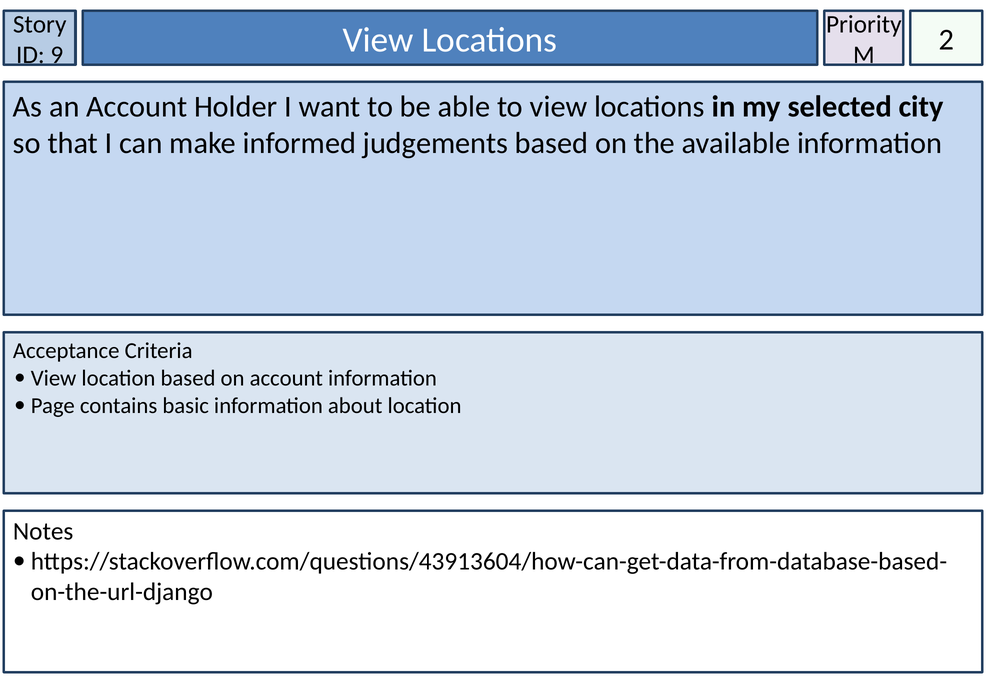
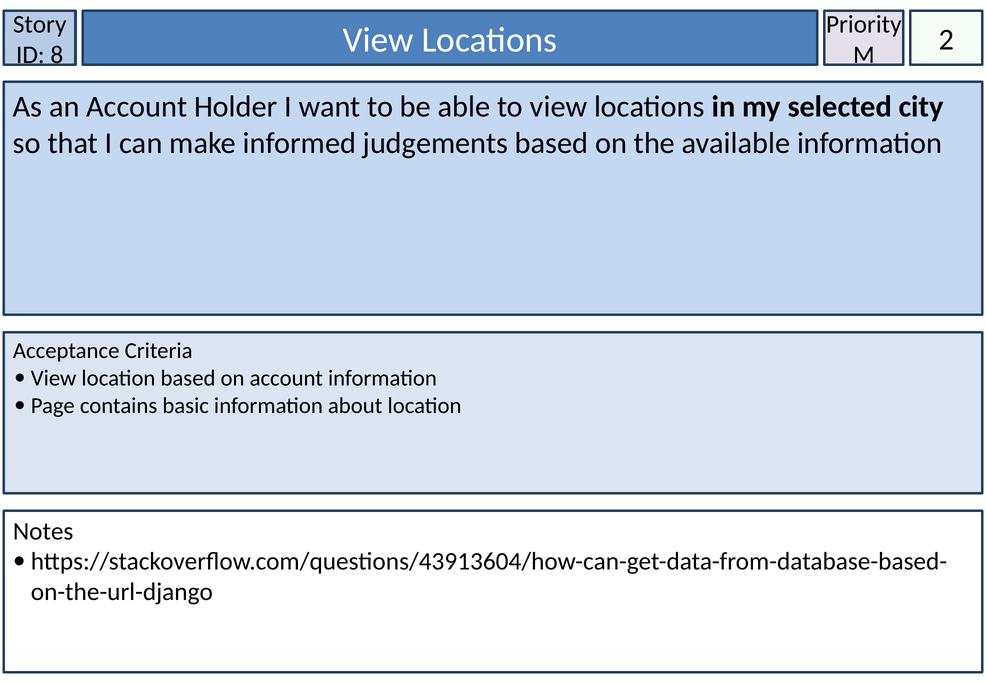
9: 9 -> 8 (57, 55)
